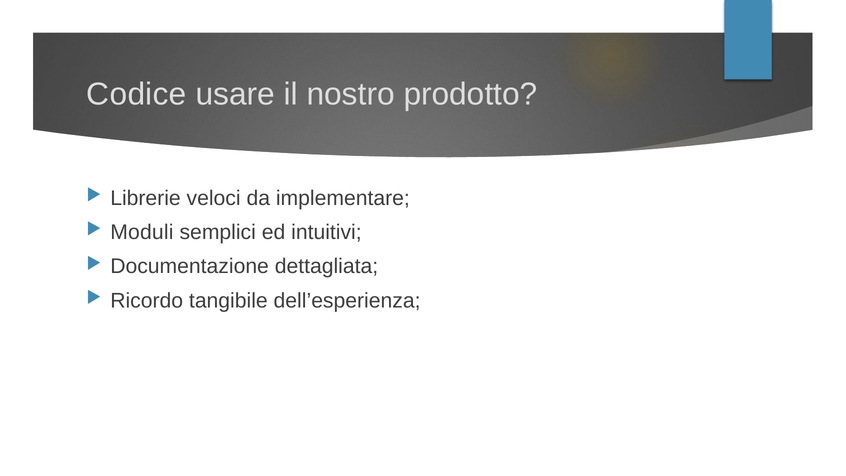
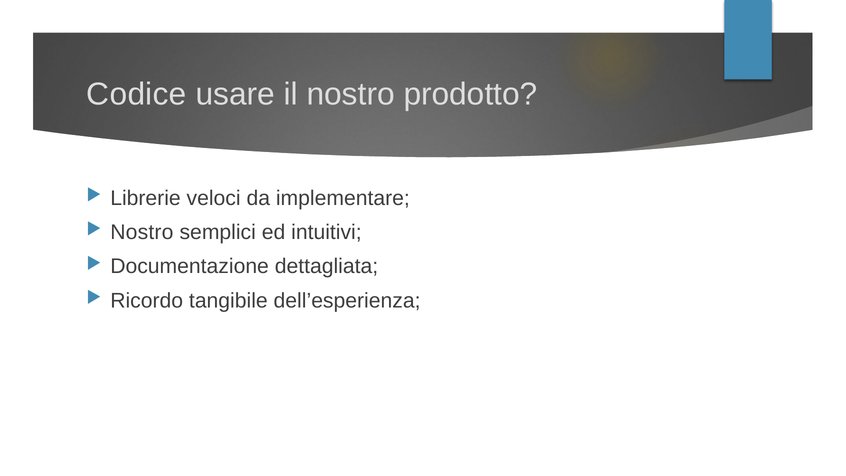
Moduli: Moduli -> Nostro (142, 232)
